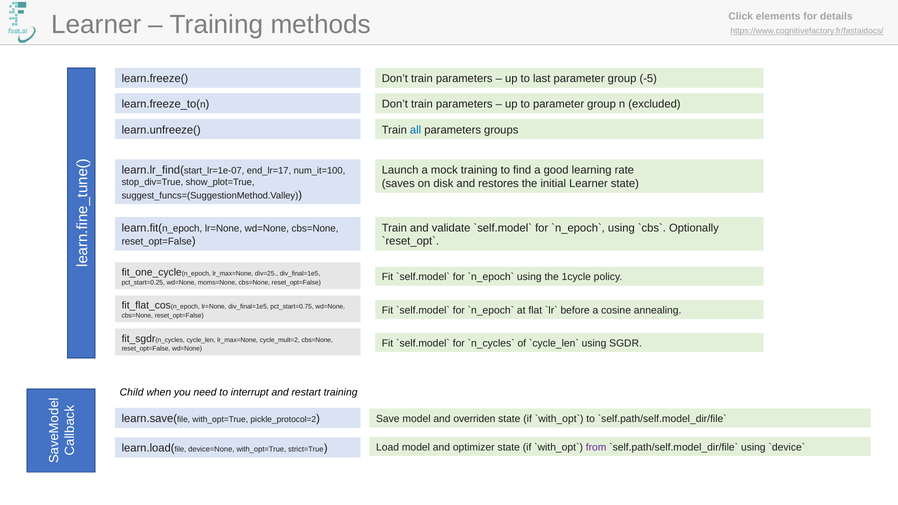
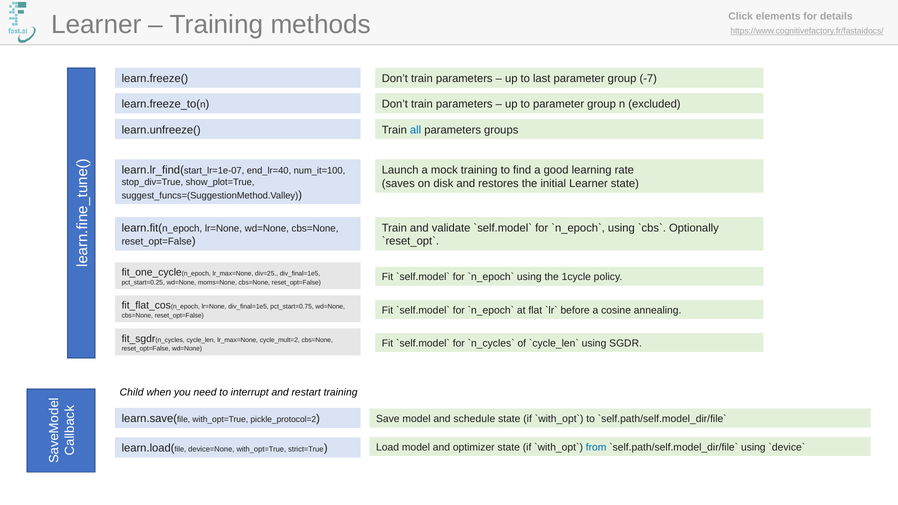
-5: -5 -> -7 (648, 79)
end_lr=17: end_lr=17 -> end_lr=40 (269, 171)
overriden: overriden -> schedule (474, 419)
from colour: purple -> blue (596, 447)
